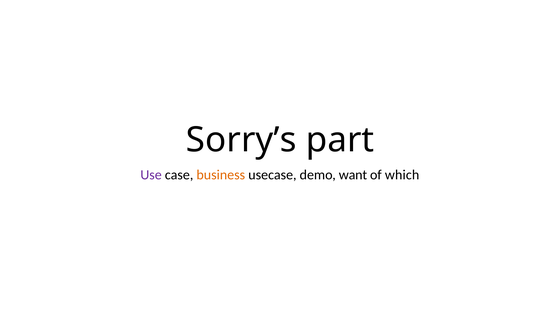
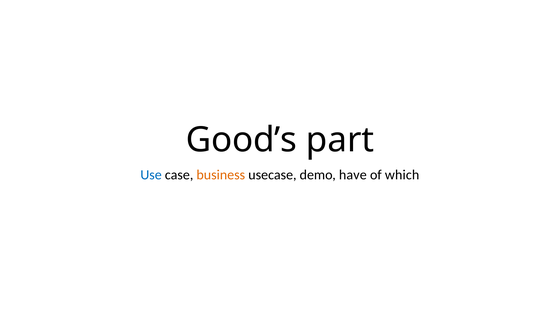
Sorry’s: Sorry’s -> Good’s (241, 140)
Use colour: purple -> blue (151, 175)
want: want -> have (353, 175)
